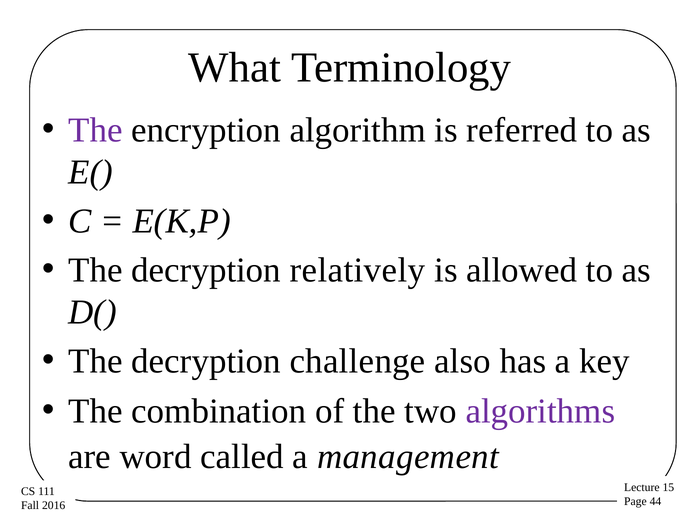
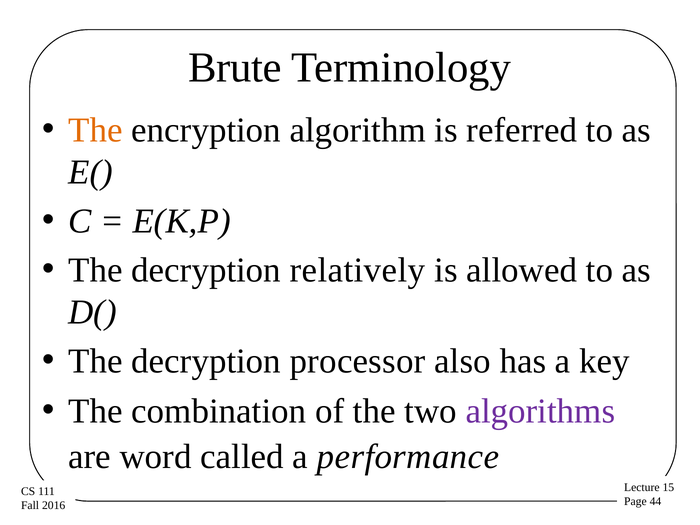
What: What -> Brute (235, 68)
The colour: purple -> orange (95, 130)
challenge: challenge -> processor (358, 361)
management: management -> performance (408, 457)
